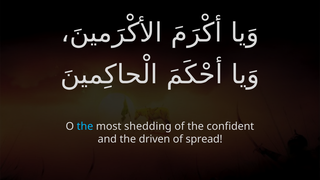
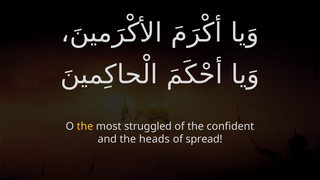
the colour: light blue -> yellow (85, 126)
shedding: shedding -> struggled (148, 126)
driven: driven -> heads (154, 139)
